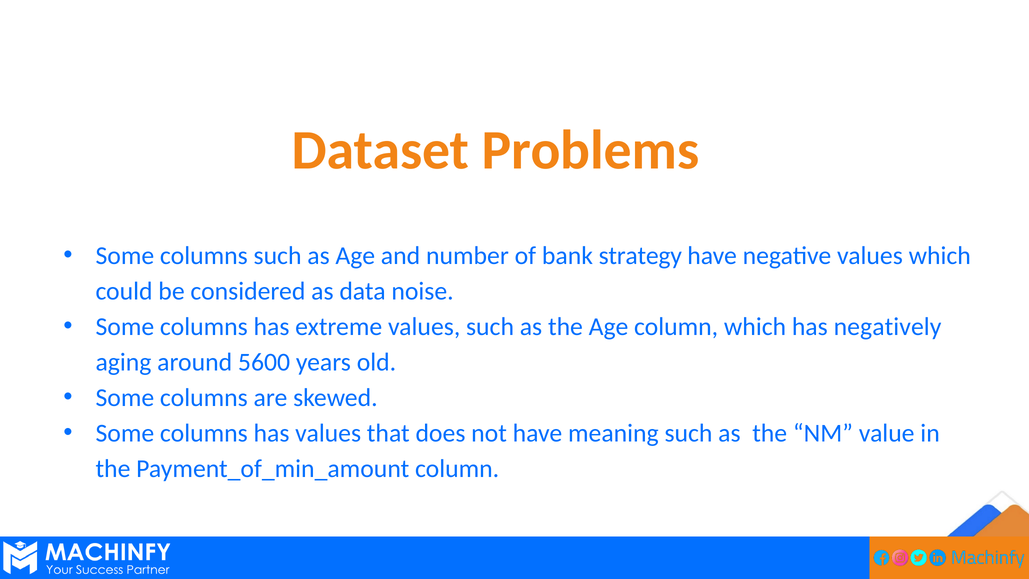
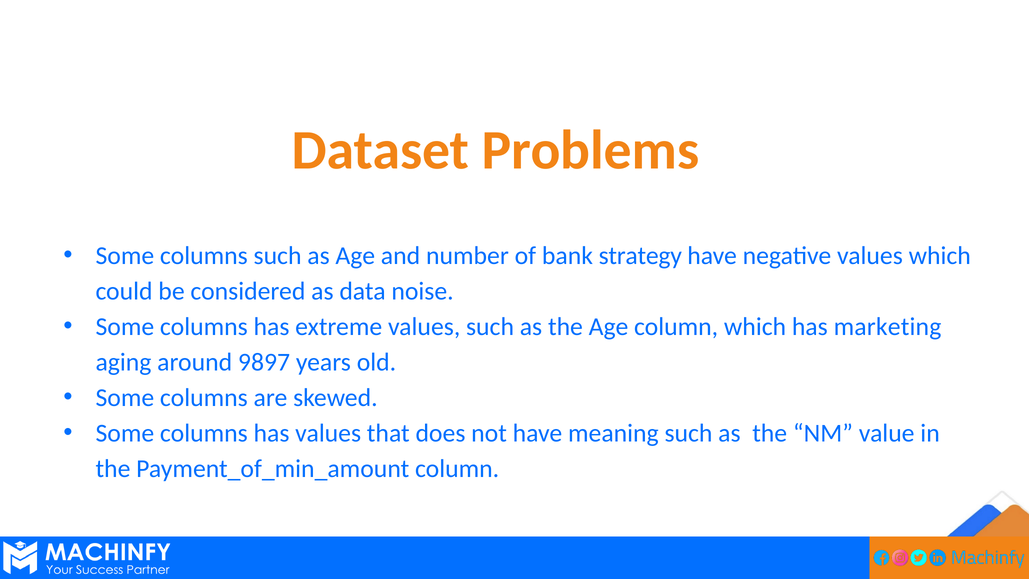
negatively: negatively -> marketing (888, 327)
5600: 5600 -> 9897 (264, 362)
